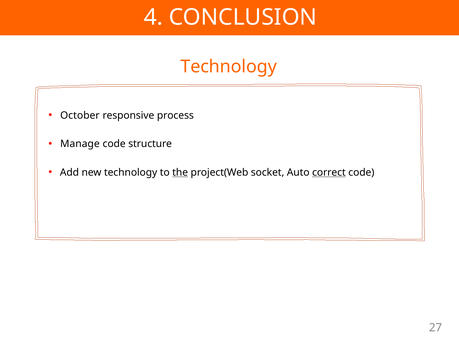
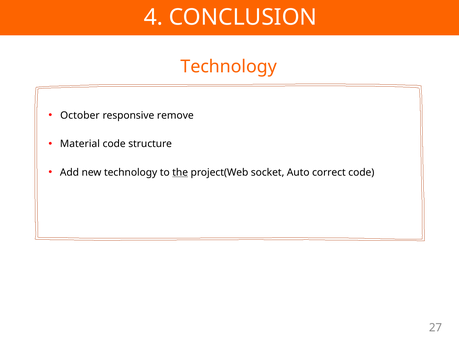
process: process -> remove (175, 116)
Manage: Manage -> Material (80, 144)
correct underline: present -> none (329, 173)
